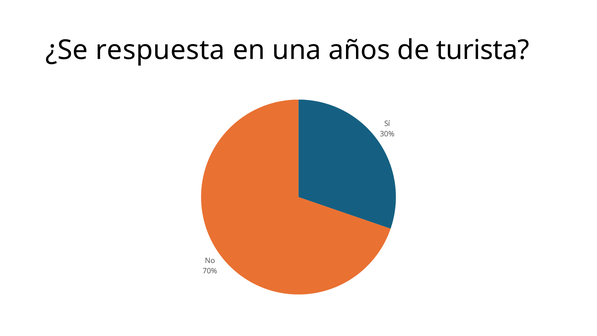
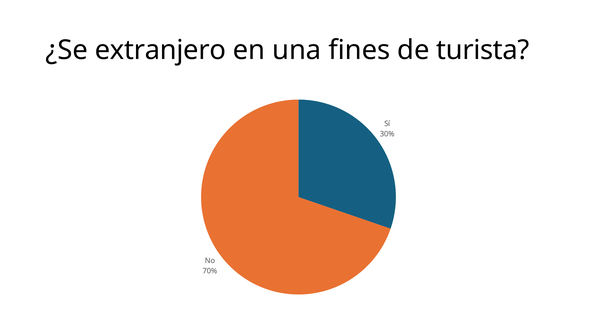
respuesta: respuesta -> extranjero (160, 50)
años: años -> fines (359, 50)
